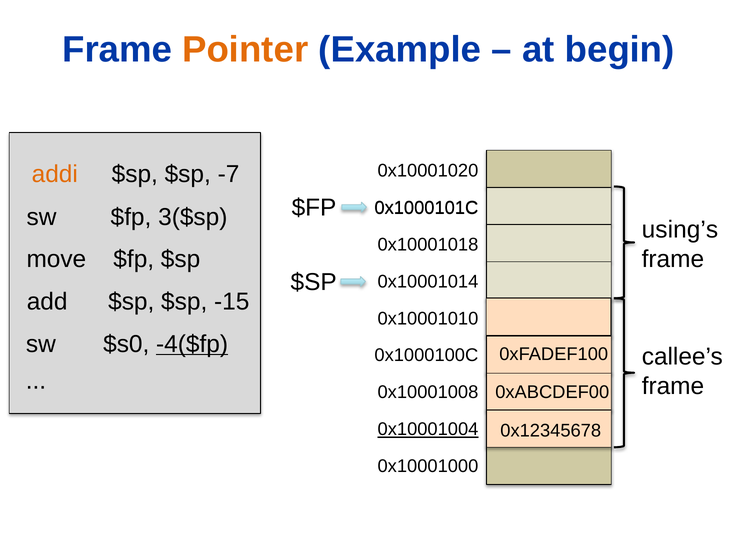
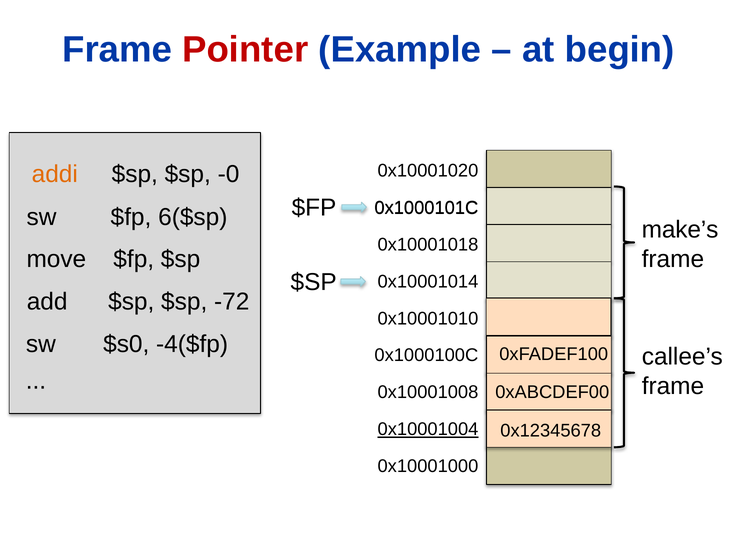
Pointer colour: orange -> red (245, 50)
-7: -7 -> -0 (229, 174)
3($sp: 3($sp -> 6($sp (193, 217)
using’s: using’s -> make’s (680, 230)
-15: -15 -> -72 (232, 302)
-4($fp underline: present -> none (192, 344)
